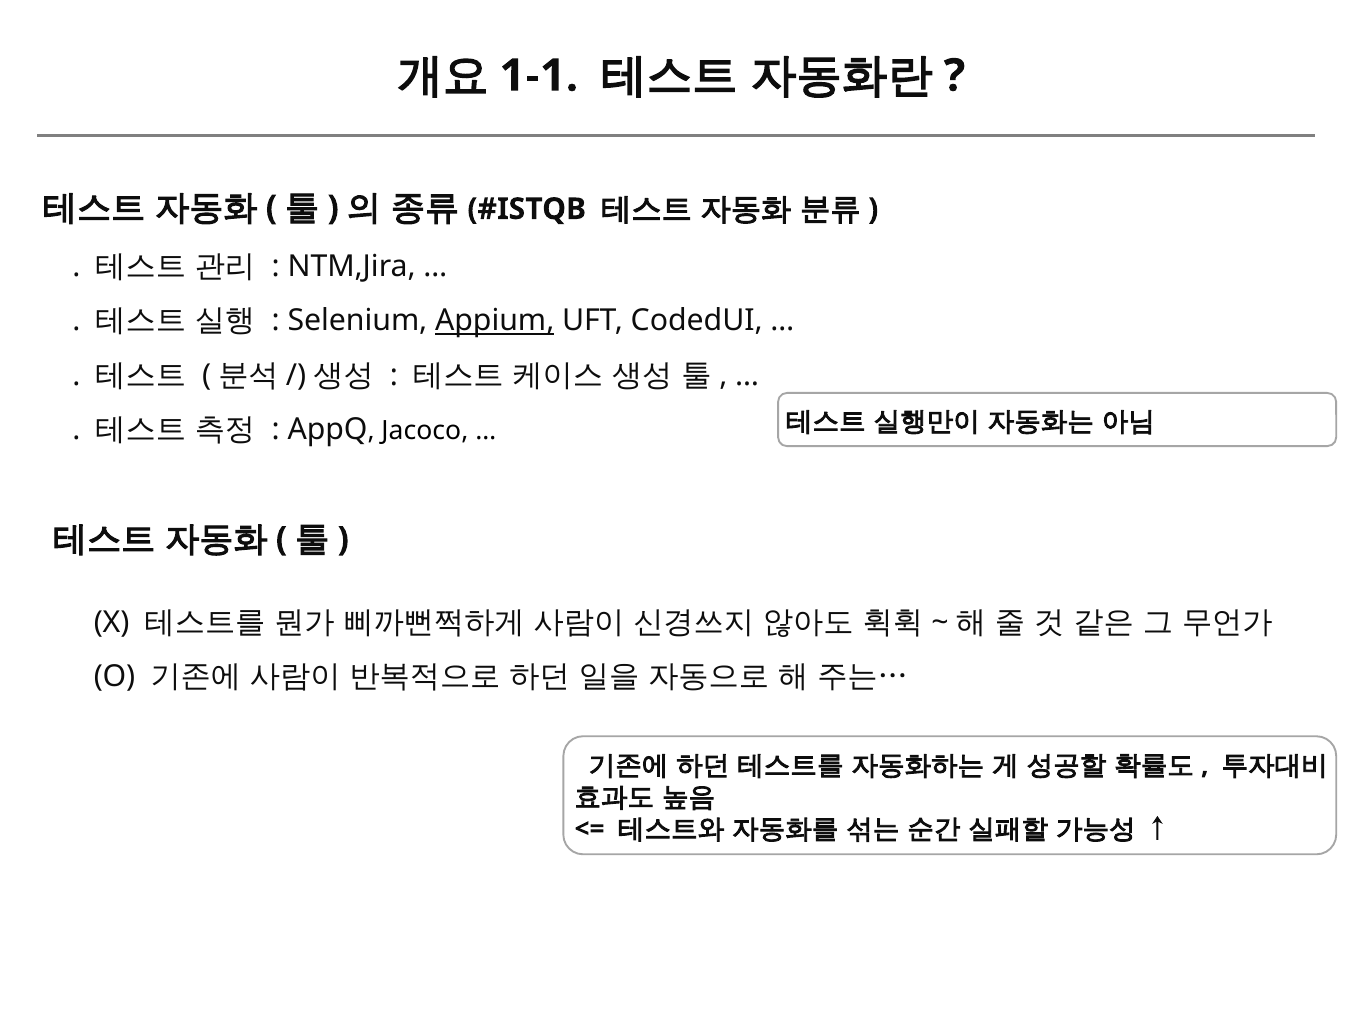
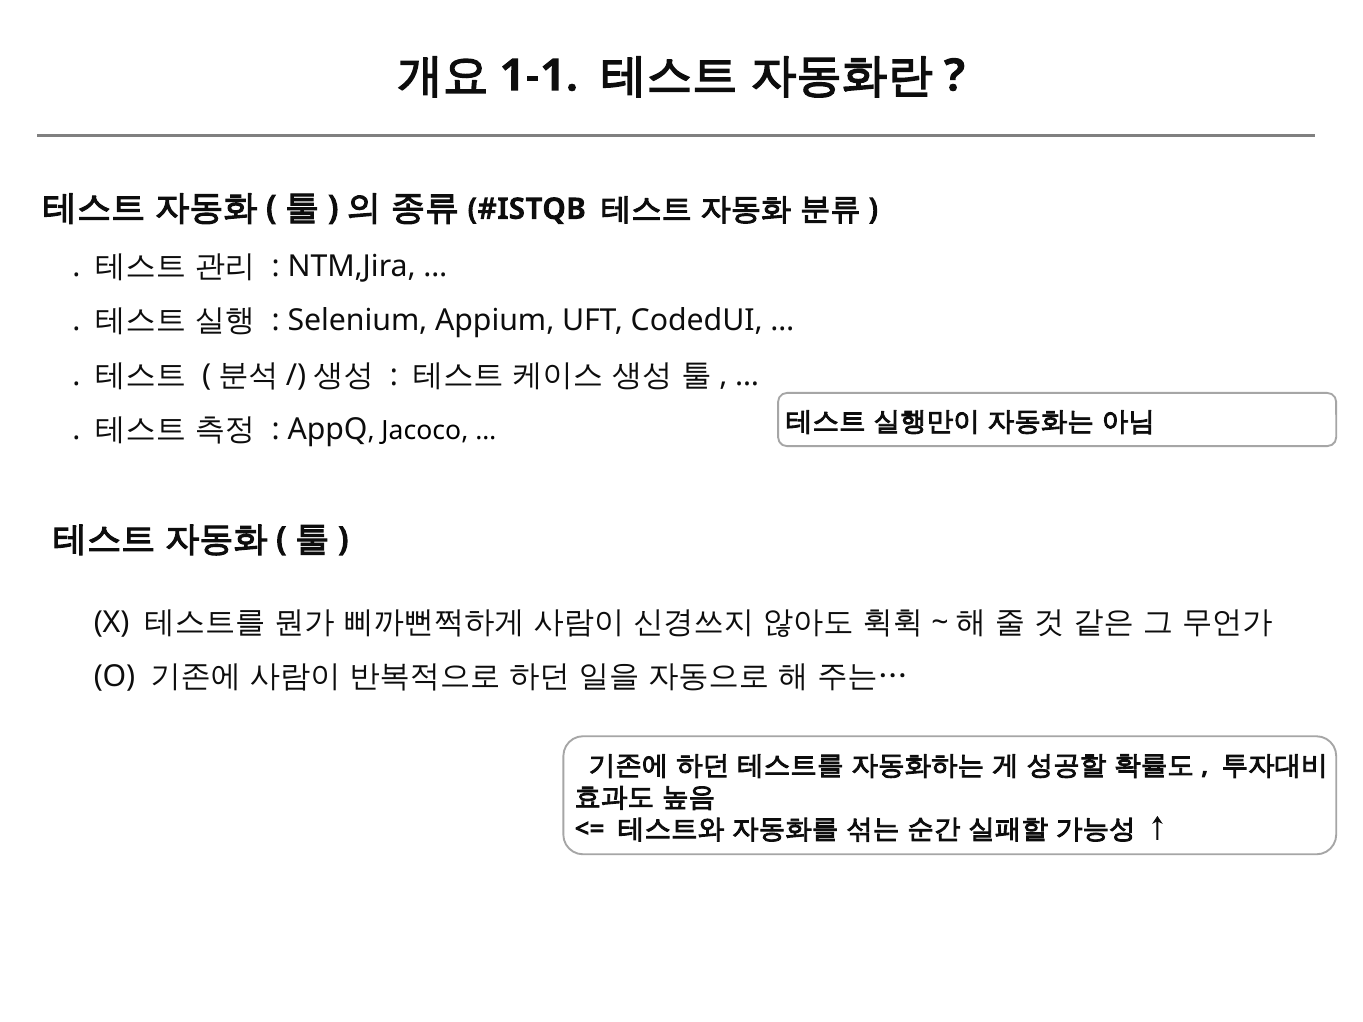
Appium underline: present -> none (495, 321)
